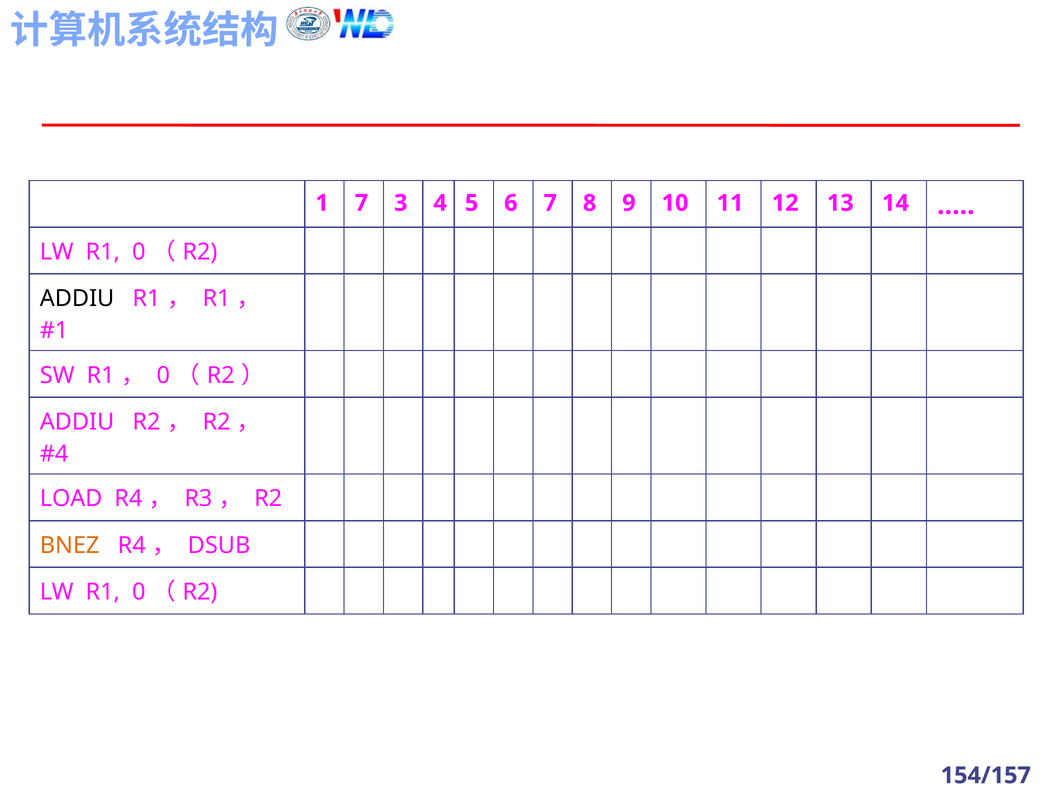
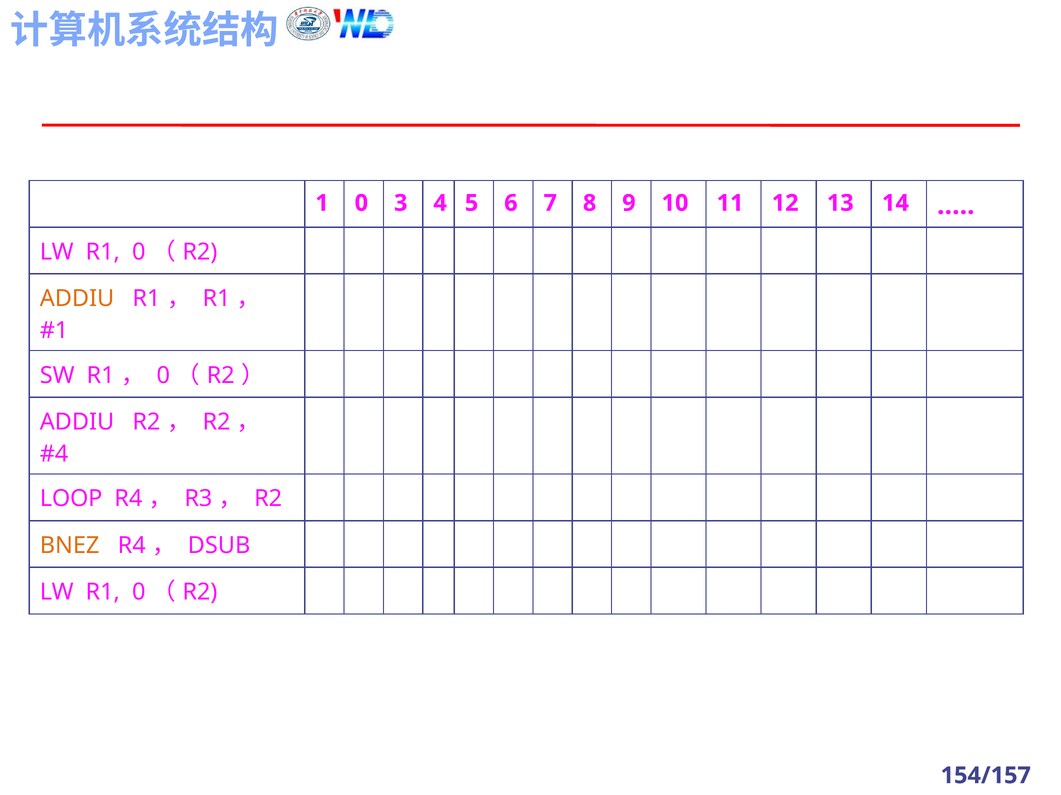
1 7: 7 -> 0 (361, 203)
ADDIU colour: black -> orange (77, 299)
LOAD: LOAD -> LOOP (71, 499)
